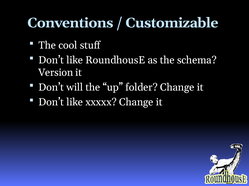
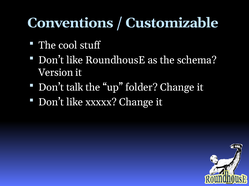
will: will -> talk (75, 88)
